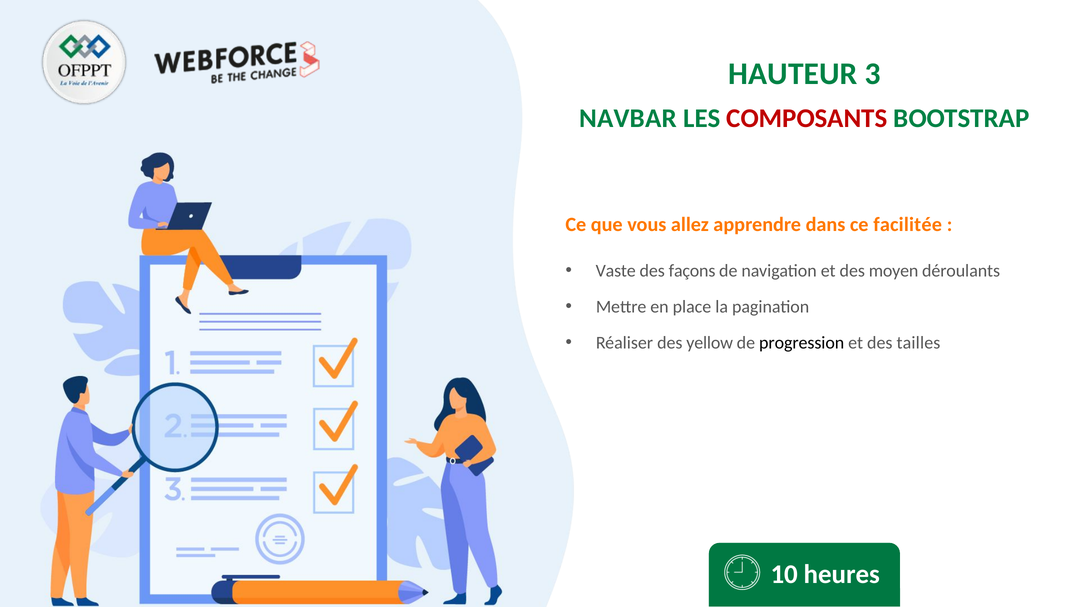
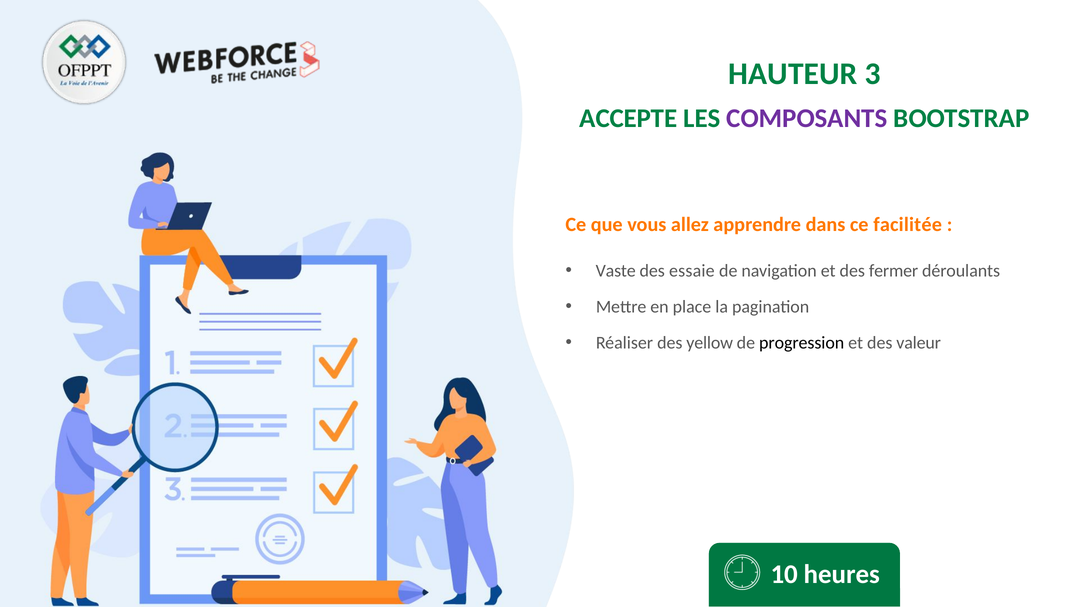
NAVBAR: NAVBAR -> ACCEPTE (628, 119)
COMPOSANTS colour: red -> purple (807, 119)
façons: façons -> essaie (692, 271)
moyen: moyen -> fermer (894, 271)
tailles: tailles -> valeur (919, 343)
